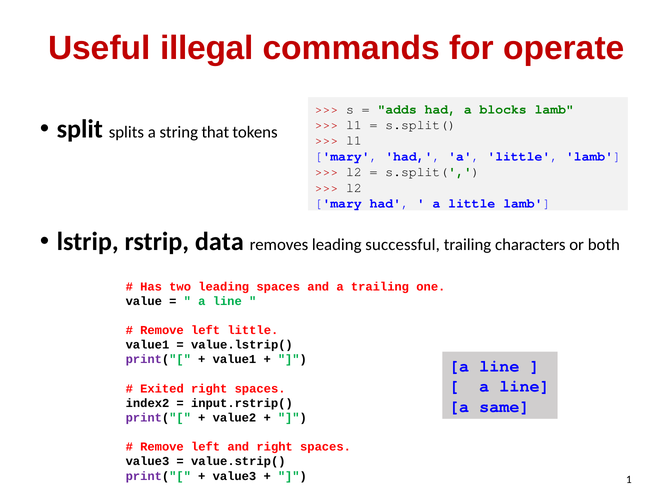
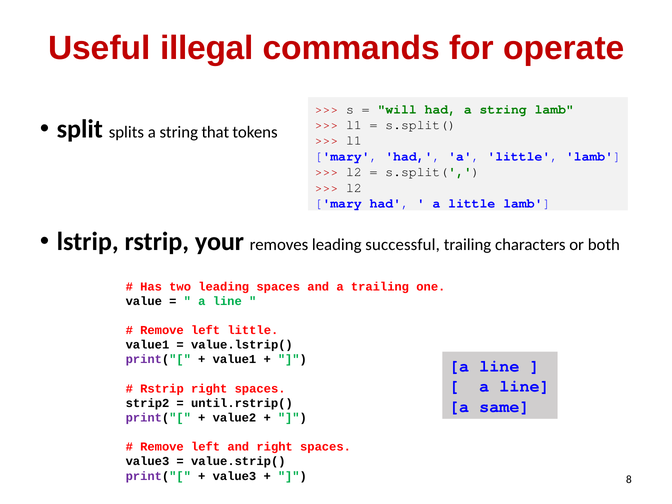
adds: adds -> will (397, 109)
had a blocks: blocks -> string (503, 109)
data: data -> your (219, 242)
Exited: Exited -> Rstrip (162, 389)
index2: index2 -> strip2 (148, 403)
input.rstrip(: input.rstrip( -> until.rstrip( (242, 403)
1: 1 -> 8 (629, 479)
